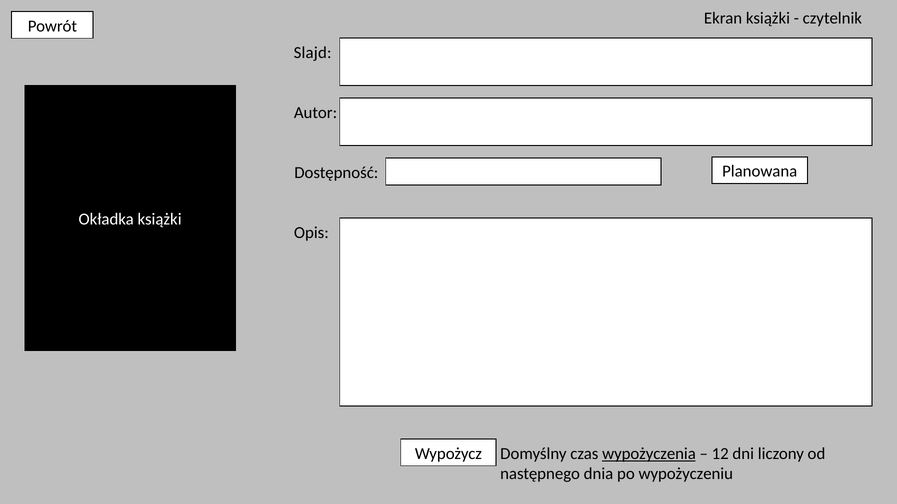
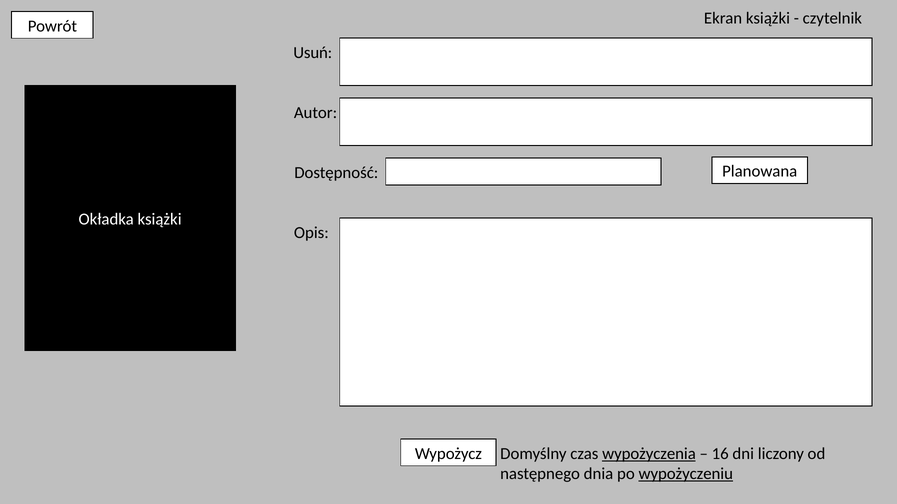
Slajd: Slajd -> Usuń (313, 53)
12: 12 -> 16 (720, 454)
wypożyczeniu underline: none -> present (686, 474)
